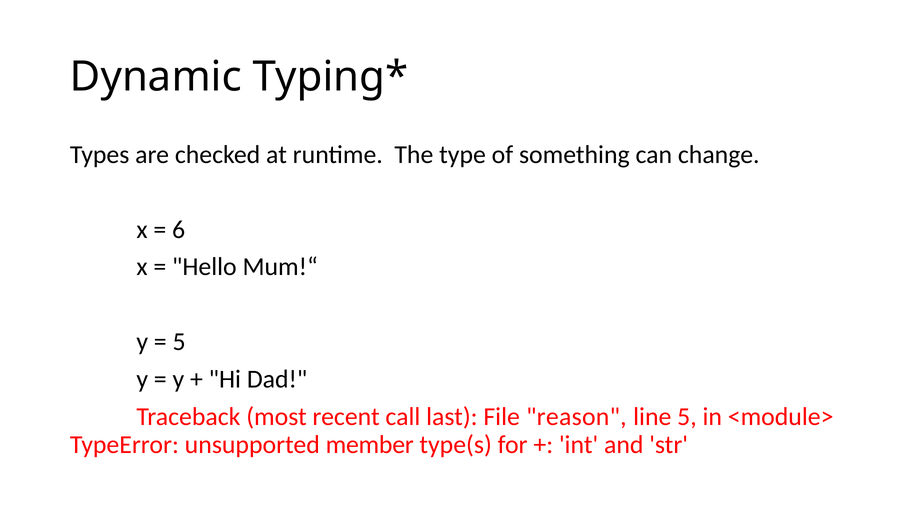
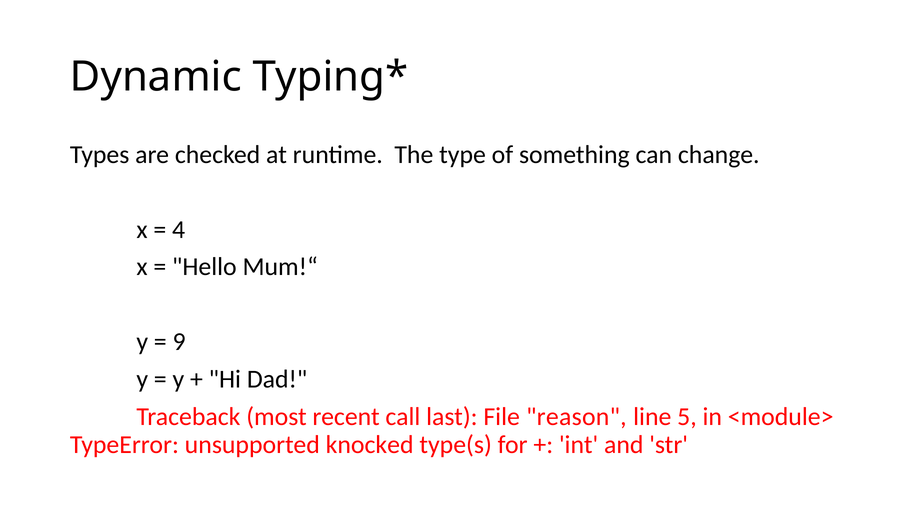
6: 6 -> 4 (179, 229)
5: 5 -> 9 (179, 342)
member: member -> knocked (370, 445)
